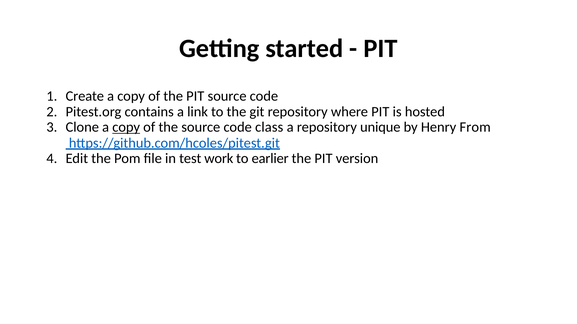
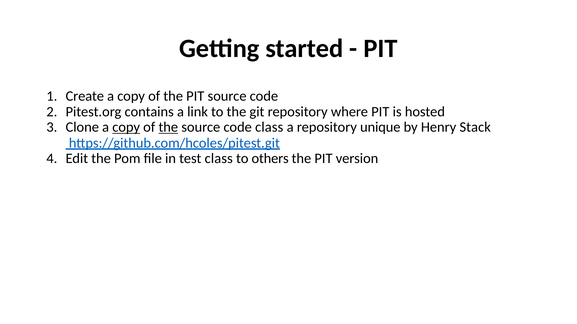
the underline: none -> present (168, 127)
From: From -> Stack (475, 127)
test work: work -> class (219, 159)
earlier: earlier -> others (270, 159)
